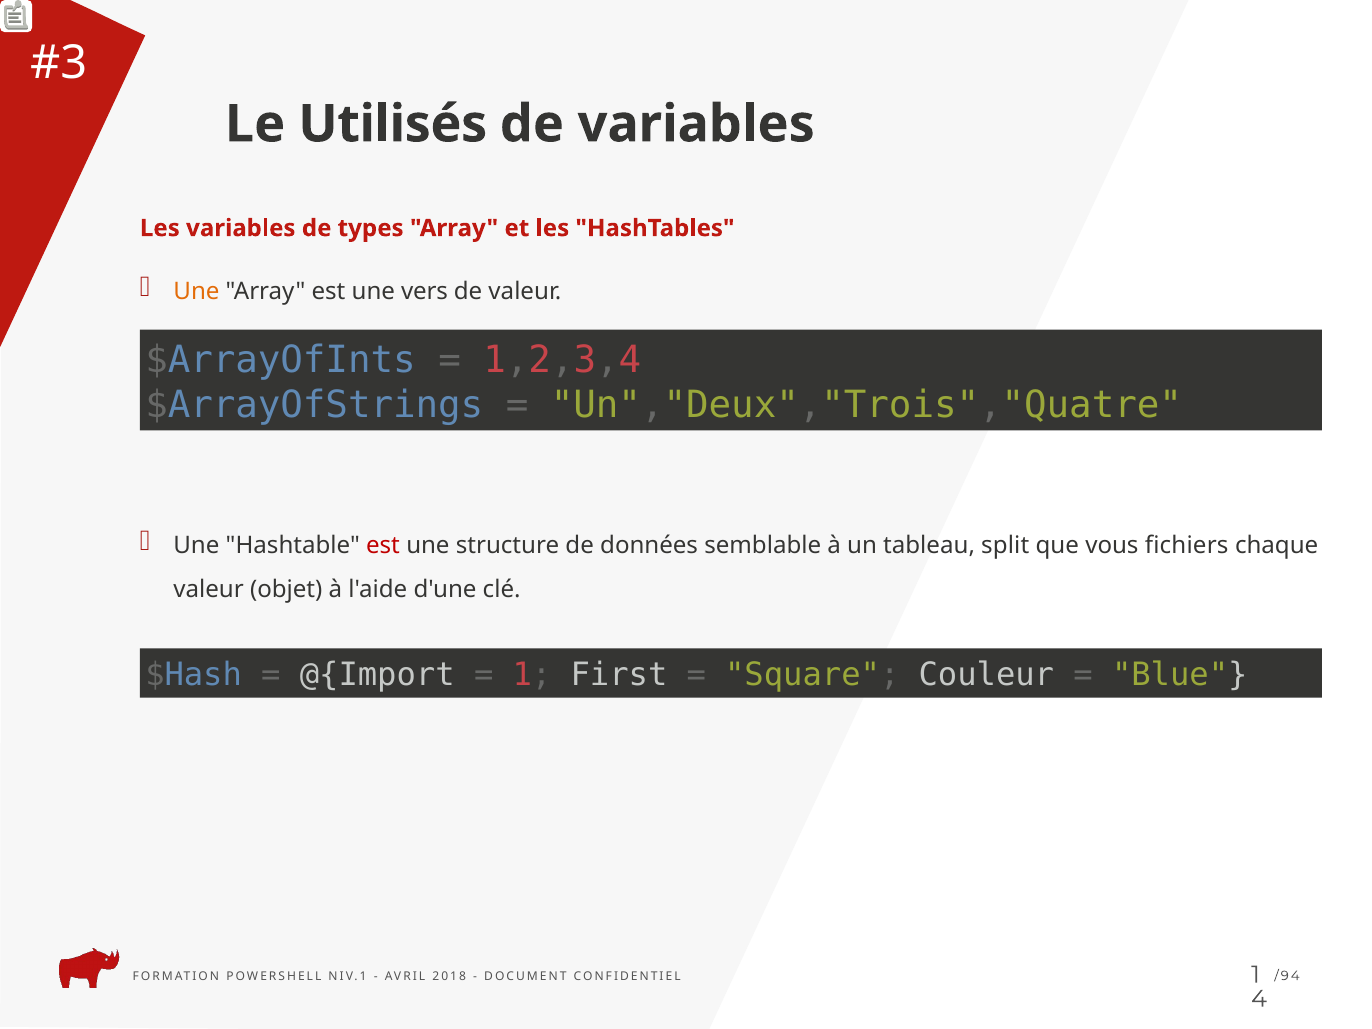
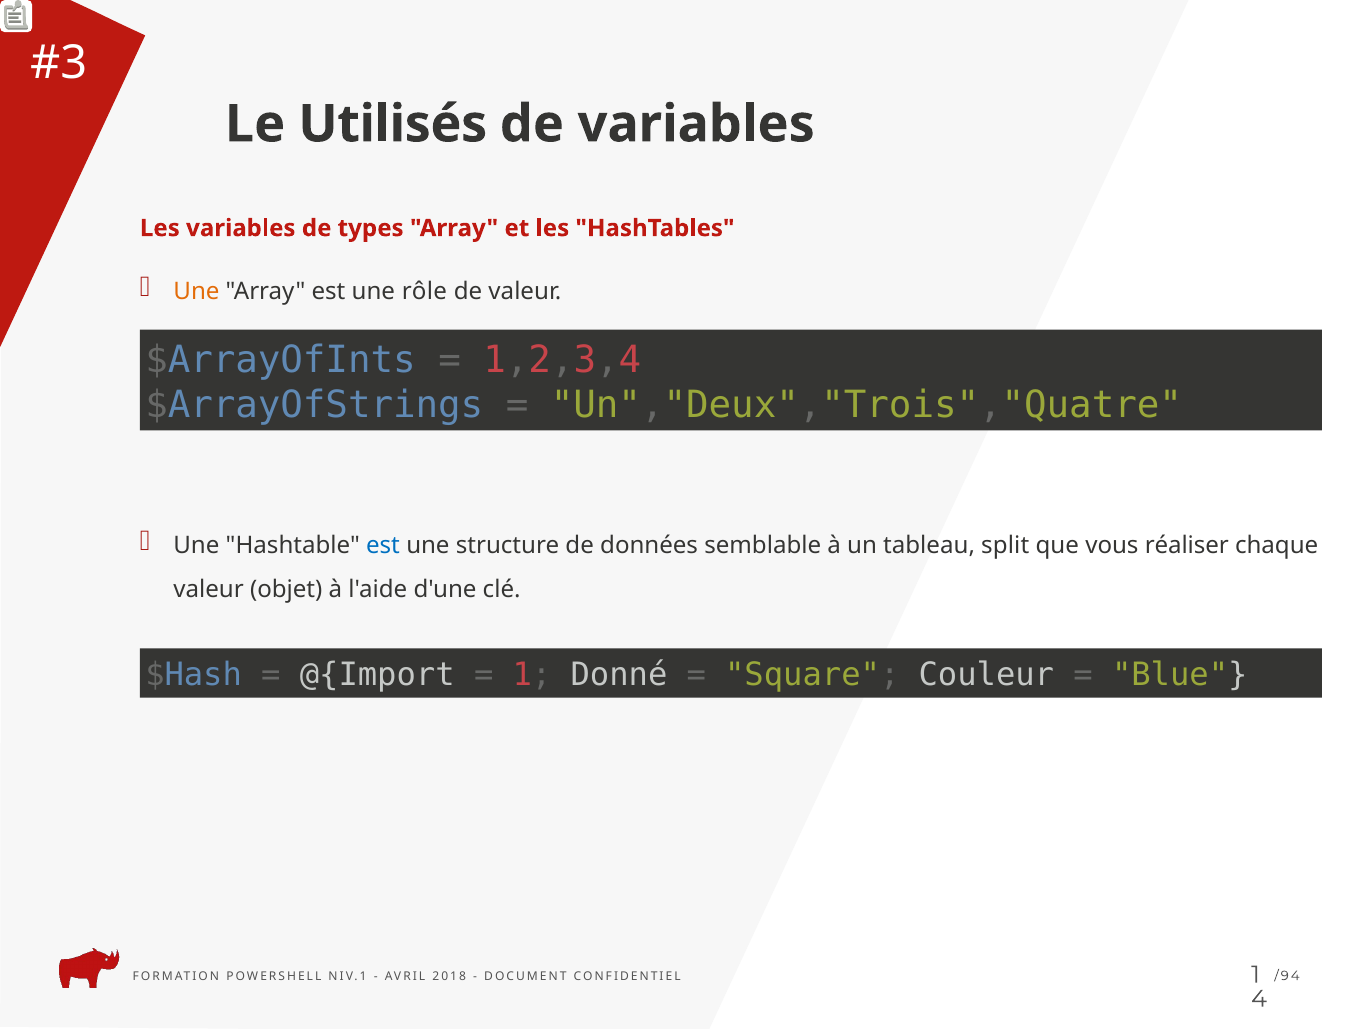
vers: vers -> rôle (424, 292)
est colour: red -> blue (383, 546)
fichiers: fichiers -> réaliser (1187, 546)
First: First -> Donné (619, 675)
